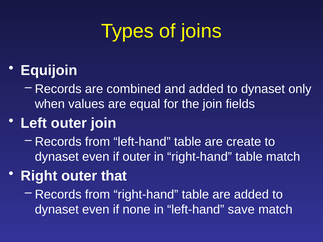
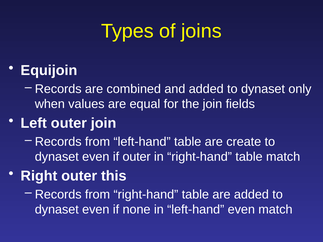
that: that -> this (114, 176)
left-hand save: save -> even (241, 210)
